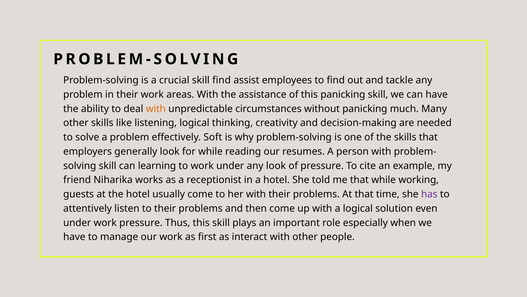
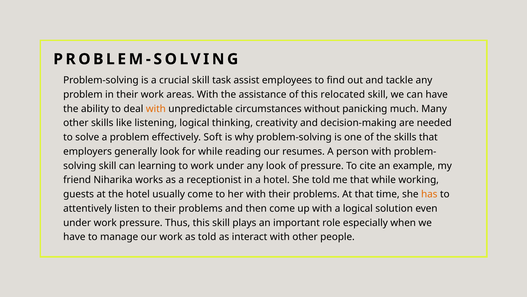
skill find: find -> task (222, 80)
this panicking: panicking -> relocated (343, 94)
has colour: purple -> orange (429, 194)
as first: first -> told (207, 237)
